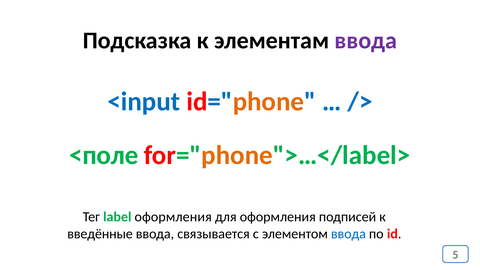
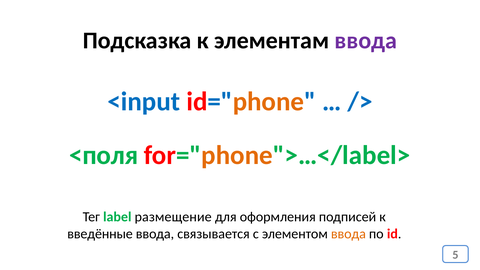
<поле: <поле -> <поля (104, 155)
label оформления: оформления -> размещение (173, 217)
ввода colour: blue -> orange (348, 234)
